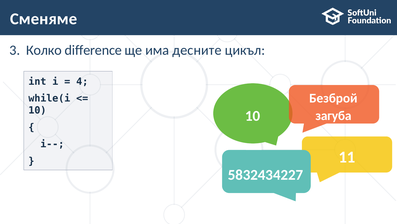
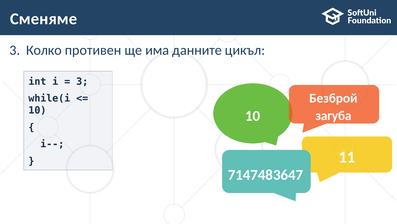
difference: difference -> противен (93, 50)
десните: десните -> данните (197, 50)
4: 4 -> 3 (82, 81)
5832434227: 5832434227 -> 7147483647 (265, 174)
